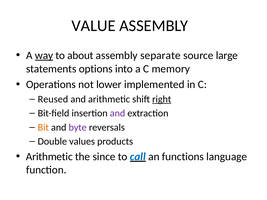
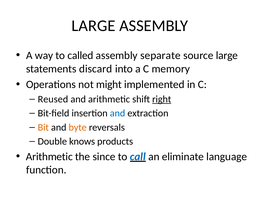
VALUE: VALUE -> LARGE (93, 26)
way underline: present -> none (44, 56)
about: about -> called (80, 56)
options: options -> discard (96, 69)
lower: lower -> might (109, 85)
and colour: purple -> blue (118, 113)
byte colour: purple -> orange (78, 127)
values: values -> knows (82, 142)
functions: functions -> eliminate (183, 157)
